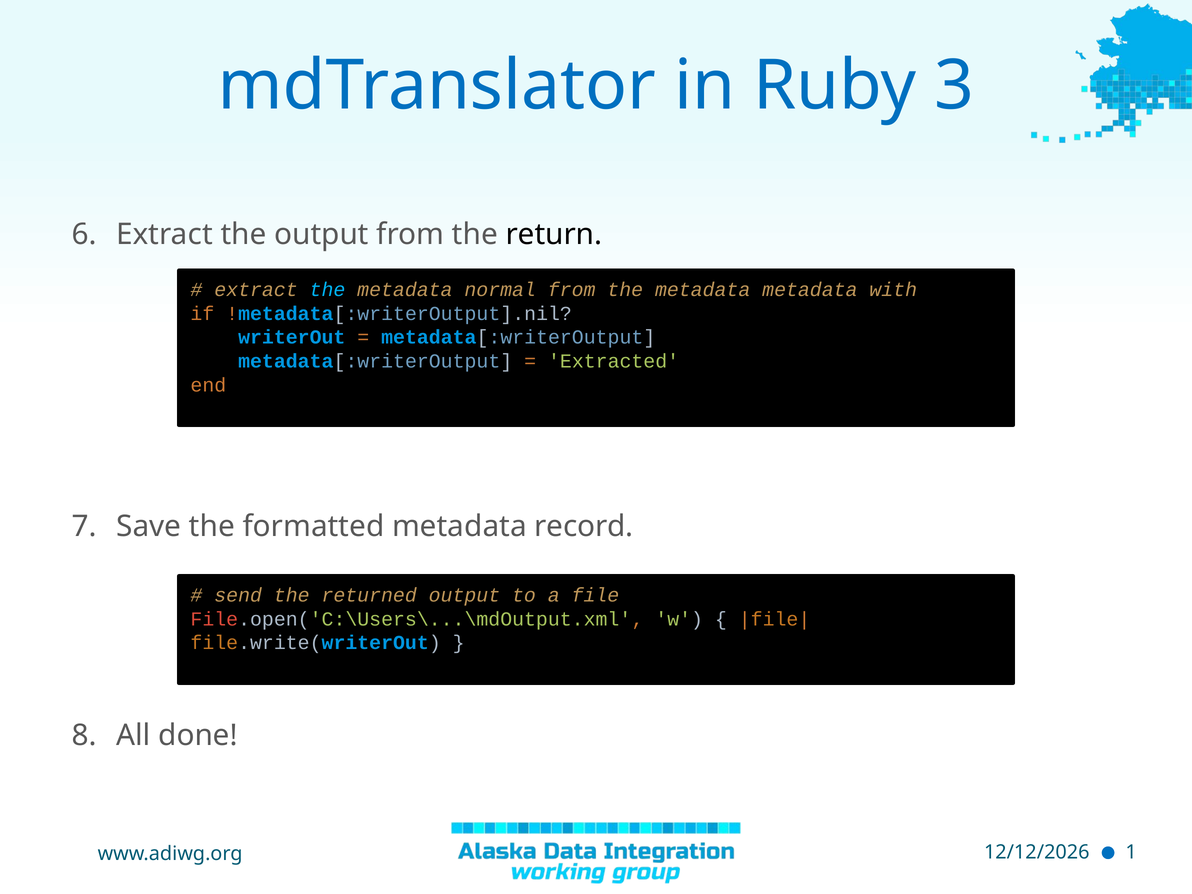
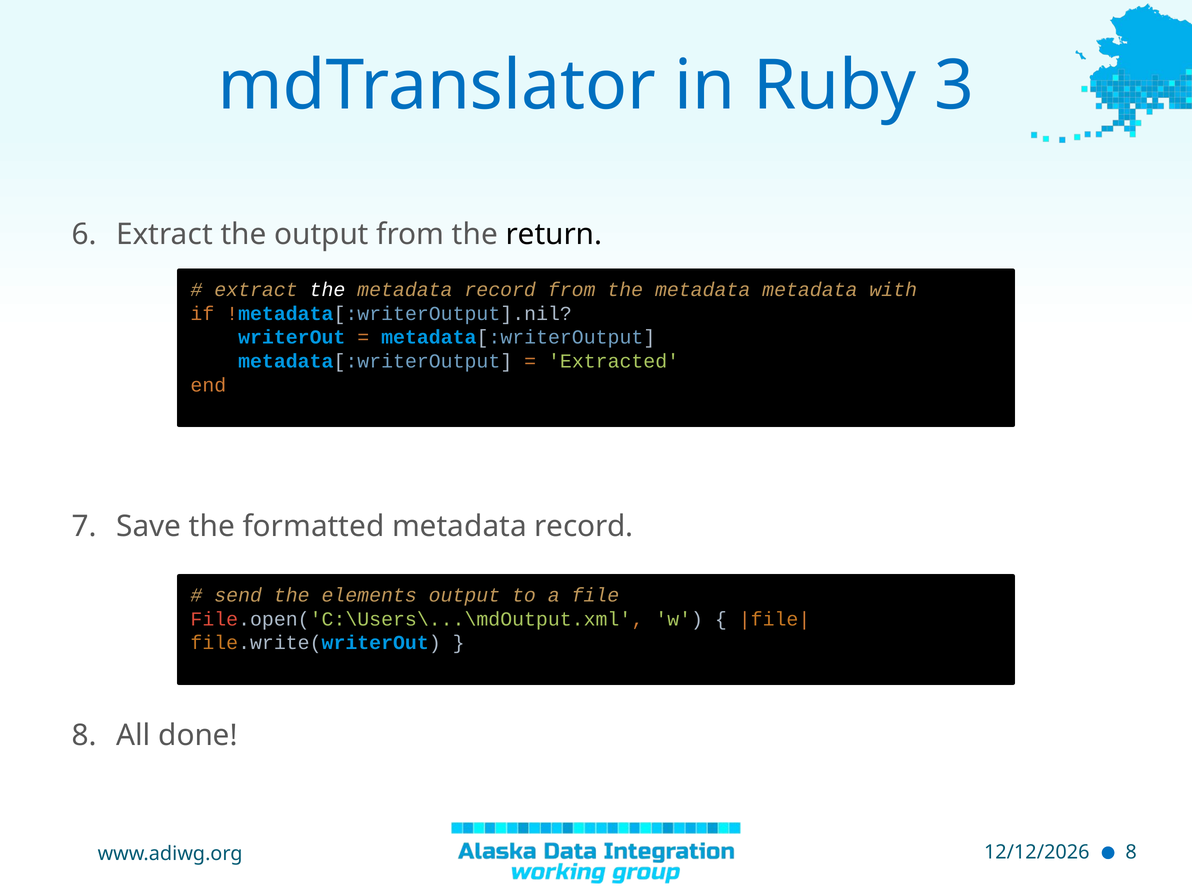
the colour: light blue -> white (327, 290)
normal: normal -> record (500, 290)
returned: returned -> elements (369, 595)
www.adiwg.org 1: 1 -> 8 (1131, 852)
